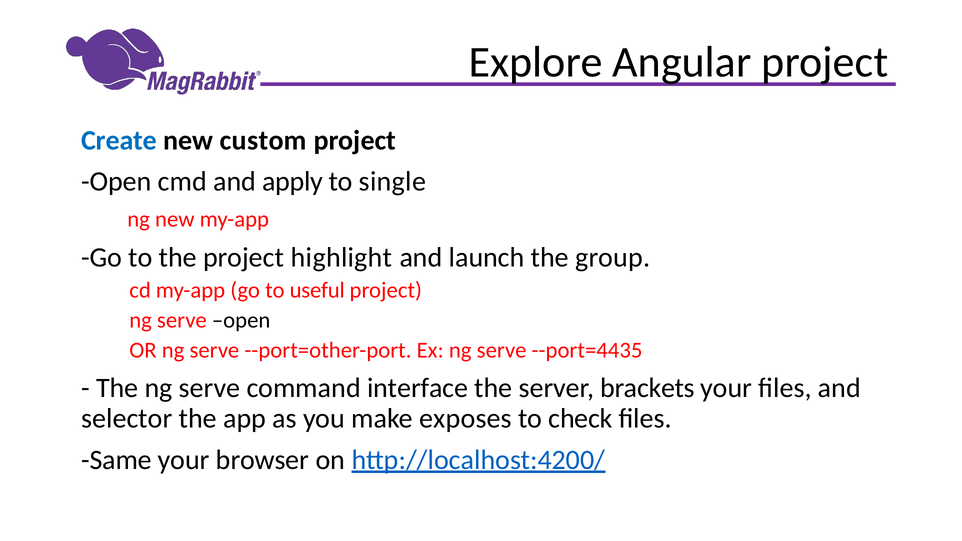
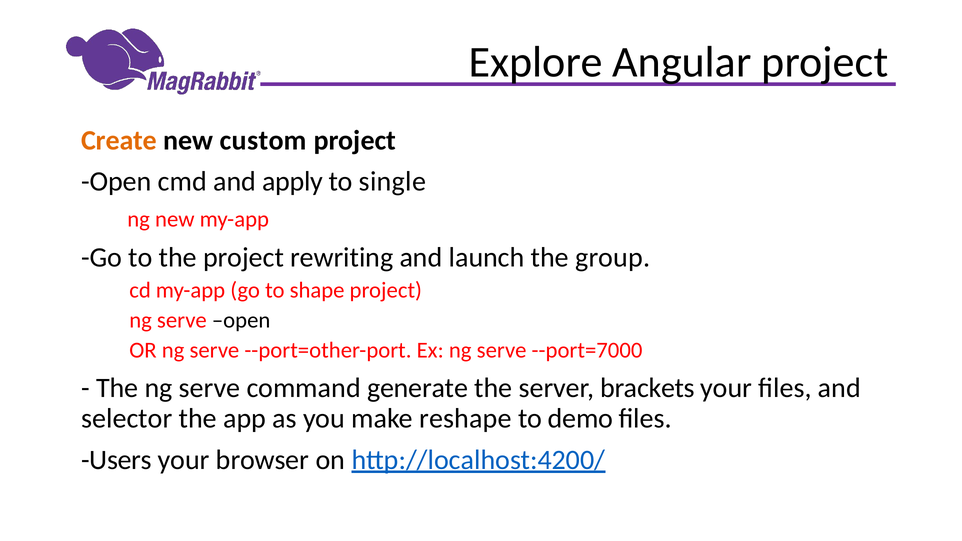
Create colour: blue -> orange (119, 140)
highlight: highlight -> rewriting (342, 258)
useful: useful -> shape (317, 290)
--port=4435: --port=4435 -> --port=7000 (587, 350)
interface: interface -> generate (418, 388)
exposes: exposes -> reshape (466, 419)
check: check -> demo (580, 419)
Same: Same -> Users (117, 460)
